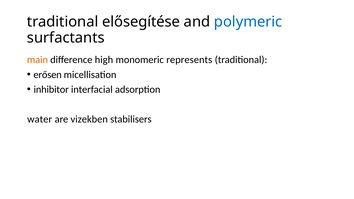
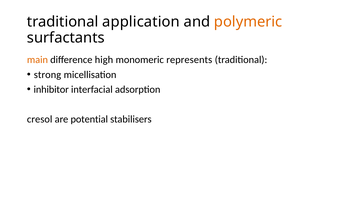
elősegítése: elősegítése -> application (141, 22)
polymeric colour: blue -> orange (248, 22)
erősen: erősen -> strong (47, 75)
water: water -> cresol (40, 119)
vizekben: vizekben -> potential (89, 119)
